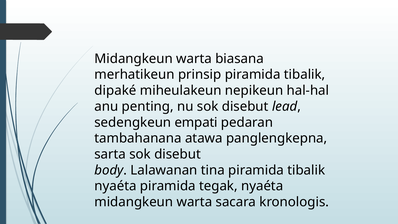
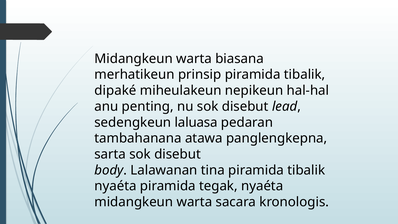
empati: empati -> laluasa (196, 122)
